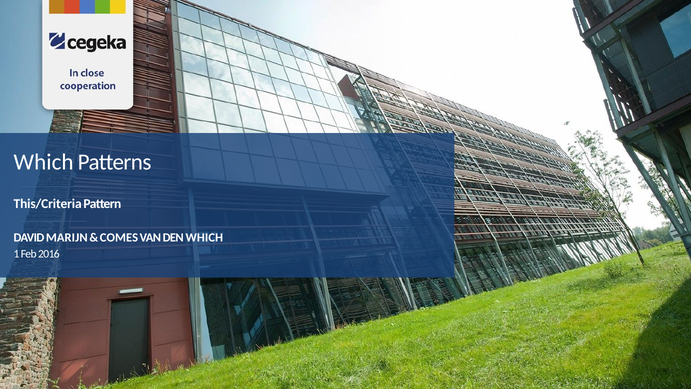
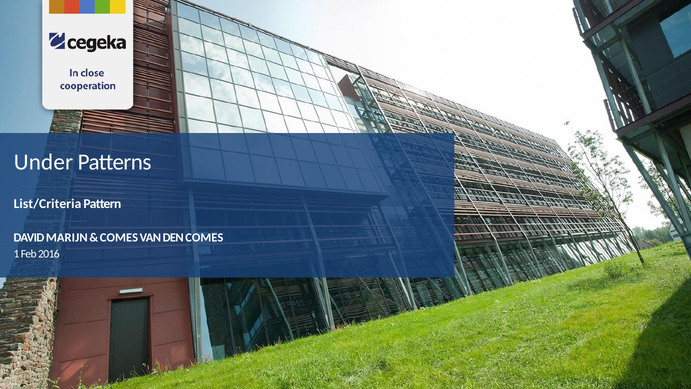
Which: Which -> Under (43, 162)
This/Criteria: This/Criteria -> List/Criteria (47, 204)
DEN WHICH: WHICH -> COMES (204, 237)
